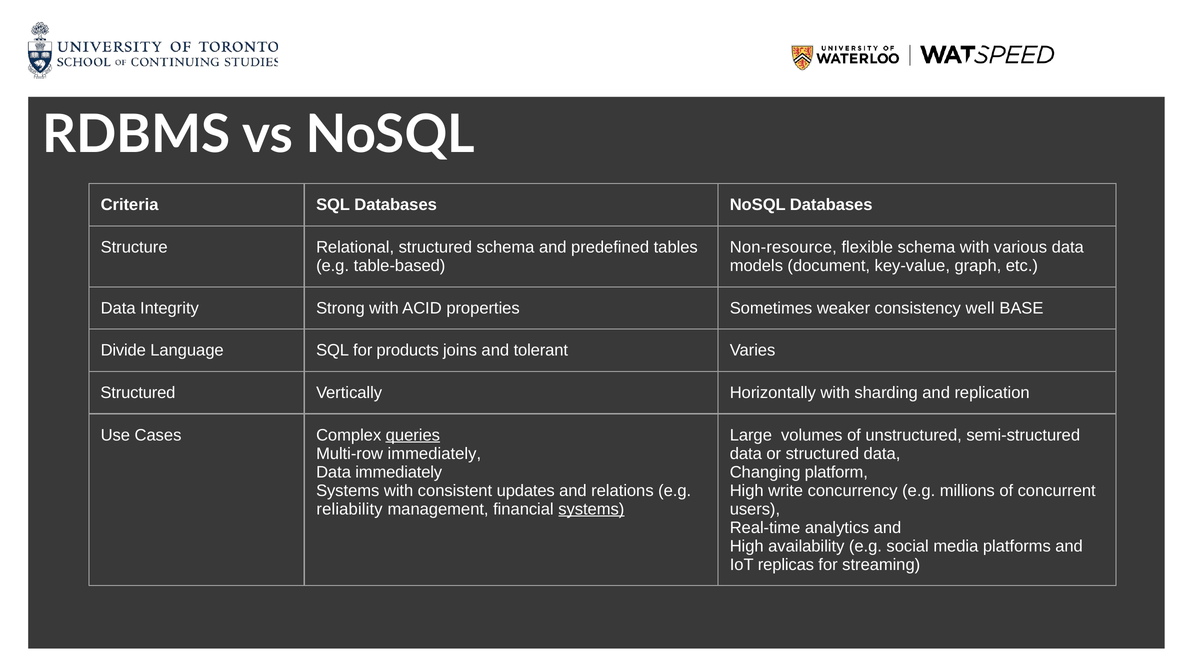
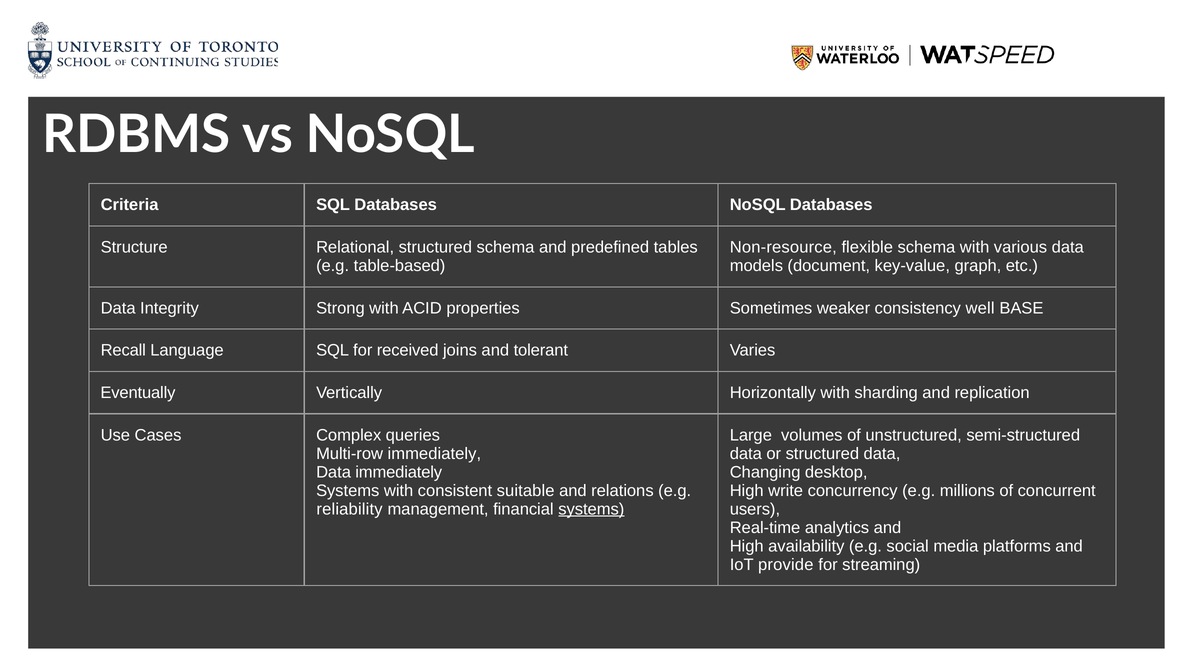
Divide: Divide -> Recall (123, 351)
products: products -> received (408, 351)
Structured: Structured -> Eventually (138, 393)
queries underline: present -> none (413, 435)
platform: platform -> desktop (836, 472)
updates: updates -> suitable (526, 491)
replicas: replicas -> provide (786, 565)
